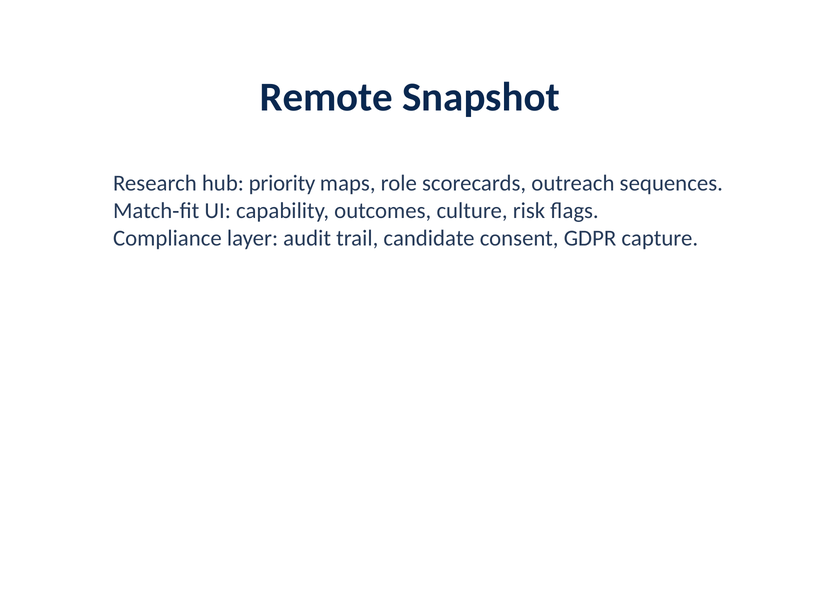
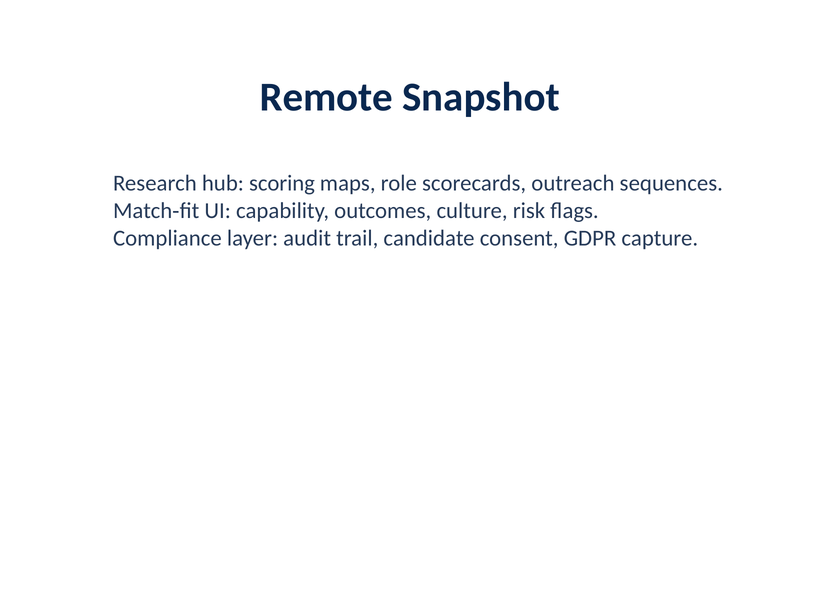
priority: priority -> scoring (282, 183)
